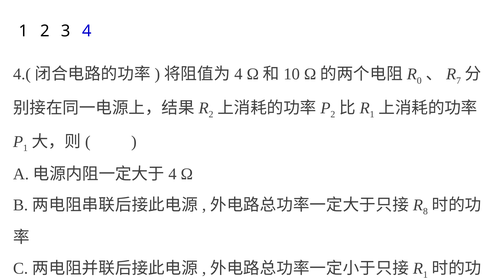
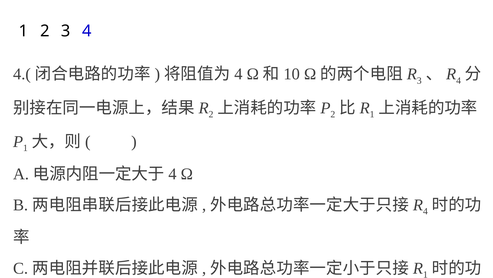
0: 0 -> 3 (419, 80)
7: 7 -> 4 (459, 80)
8: 8 -> 4 (425, 211)
